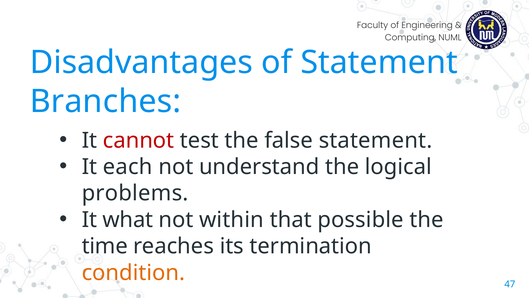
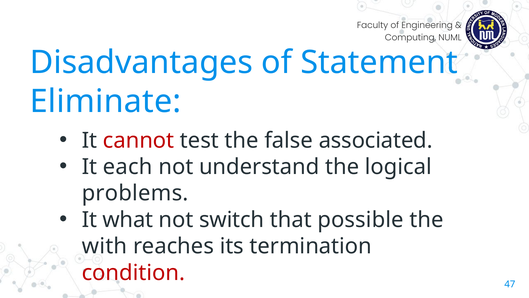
Branches: Branches -> Eliminate (105, 101)
false statement: statement -> associated (376, 140)
within: within -> switch (232, 220)
time: time -> with (105, 246)
condition colour: orange -> red (133, 272)
